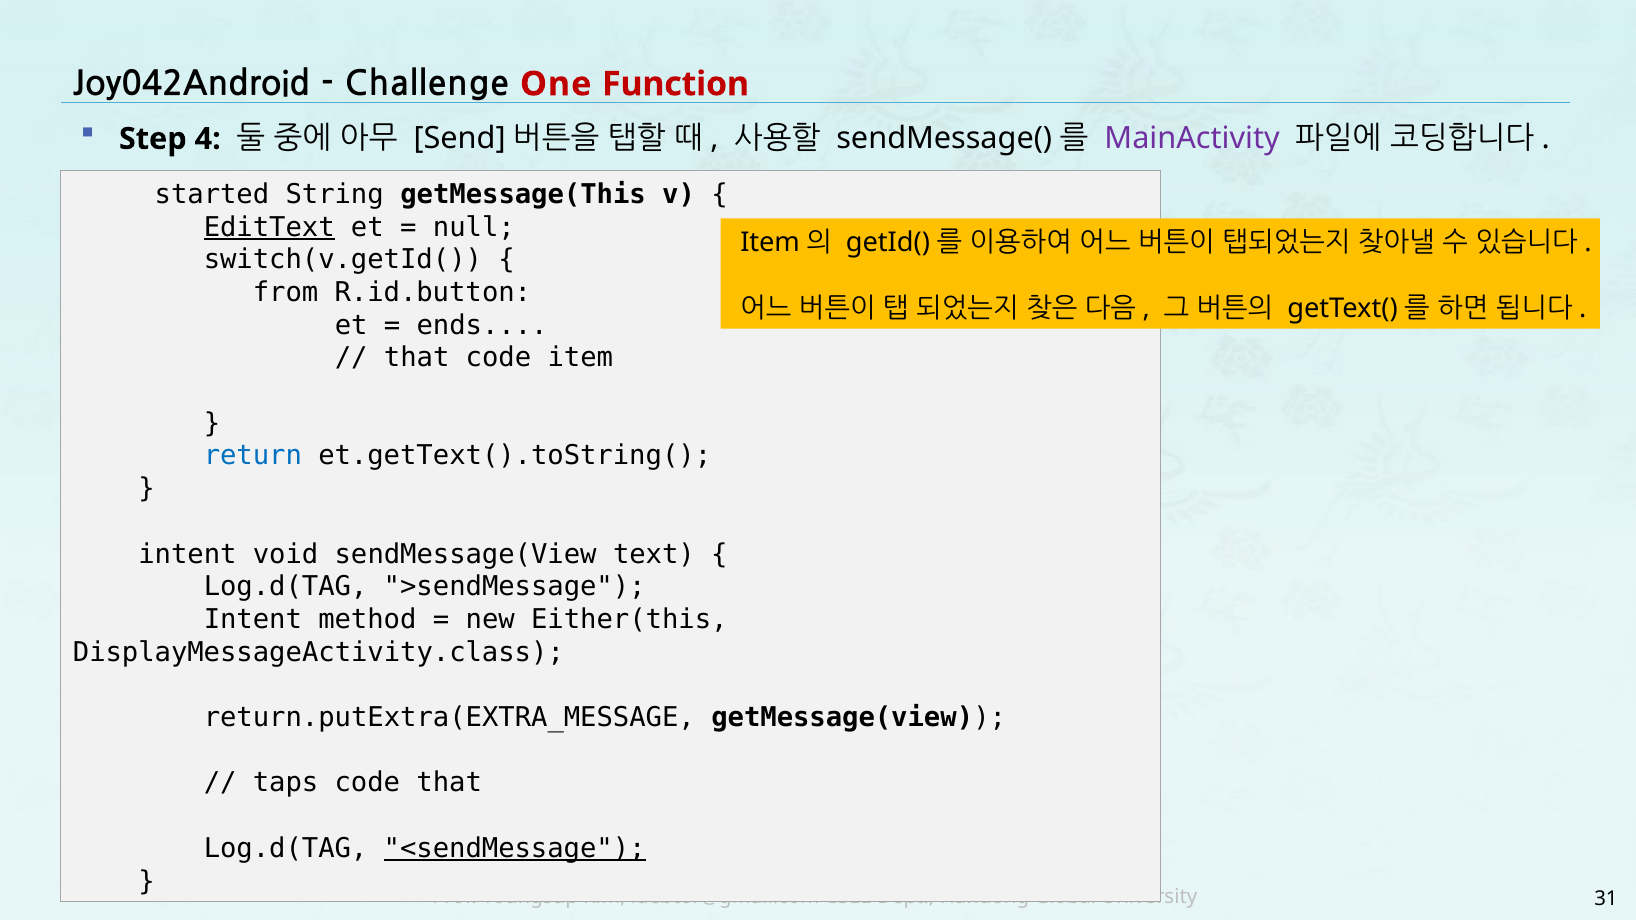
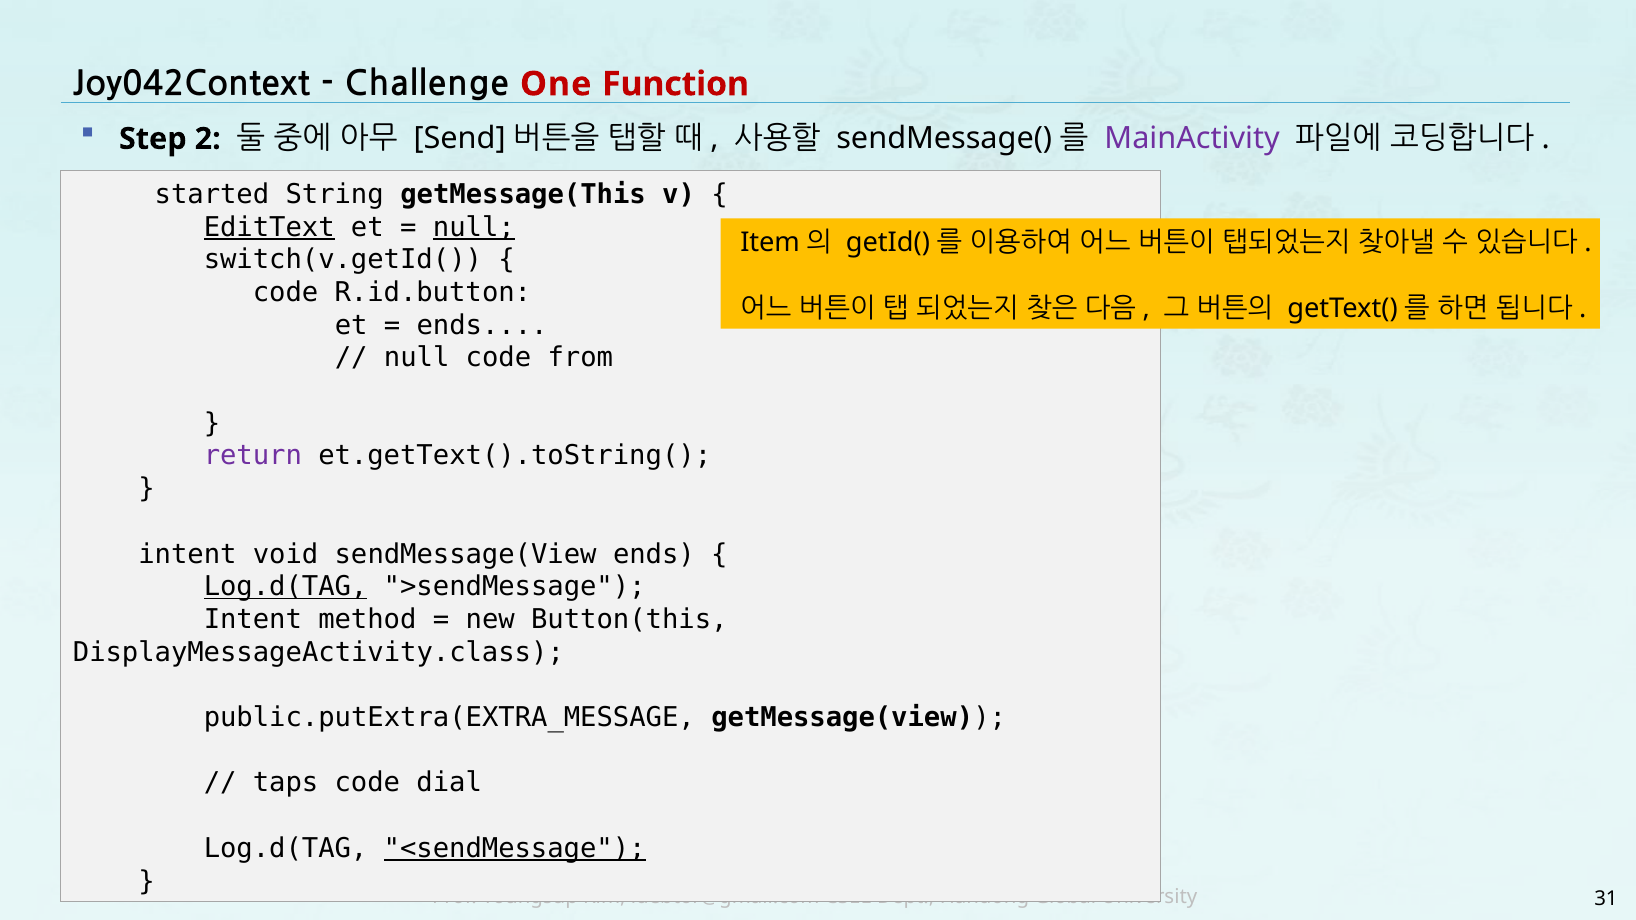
Joy042Android: Joy042Android -> Joy042Context (191, 84)
4: 4 -> 2 (208, 139)
null underline: none -> present (474, 227)
from: from -> code (286, 293)
that: that -> null (417, 358)
code item: item -> from (580, 358)
return colour: blue -> purple (253, 456)
sendMessage(View text: text -> ends (654, 554)
Log.d(TAG underline: none -> present (286, 587)
Either(this: Either(this -> Button(this (629, 620)
return.putExtra(EXTRA_MESSAGE: return.putExtra(EXTRA_MESSAGE -> public.putExtra(EXTRA_MESSAGE (449, 718)
code that: that -> dial (449, 783)
